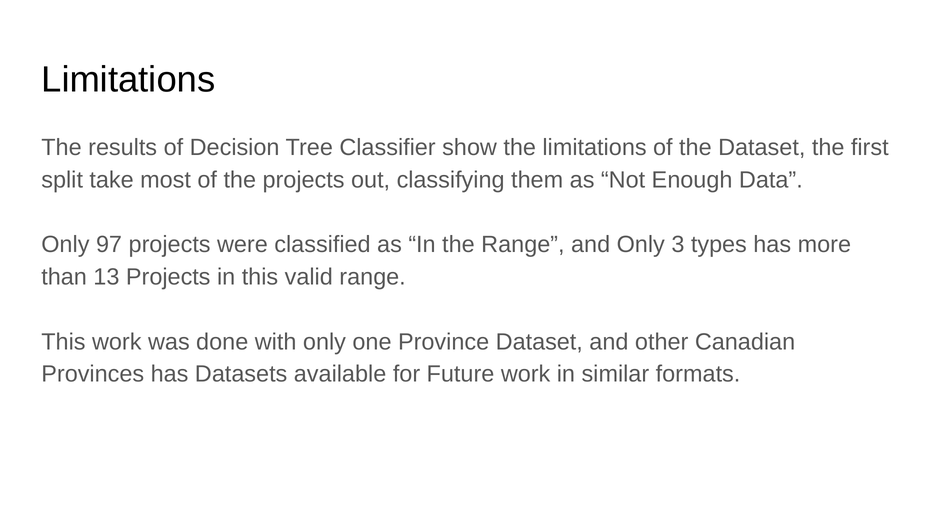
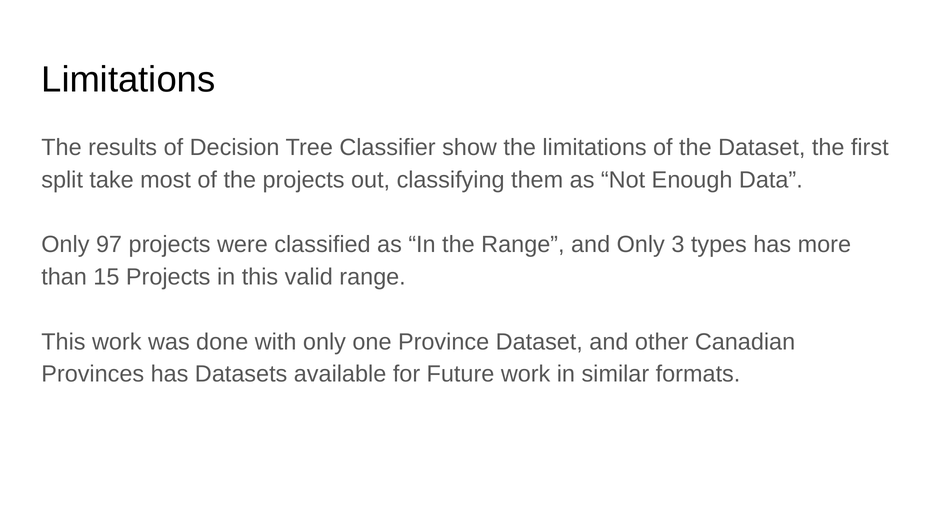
13: 13 -> 15 (106, 277)
